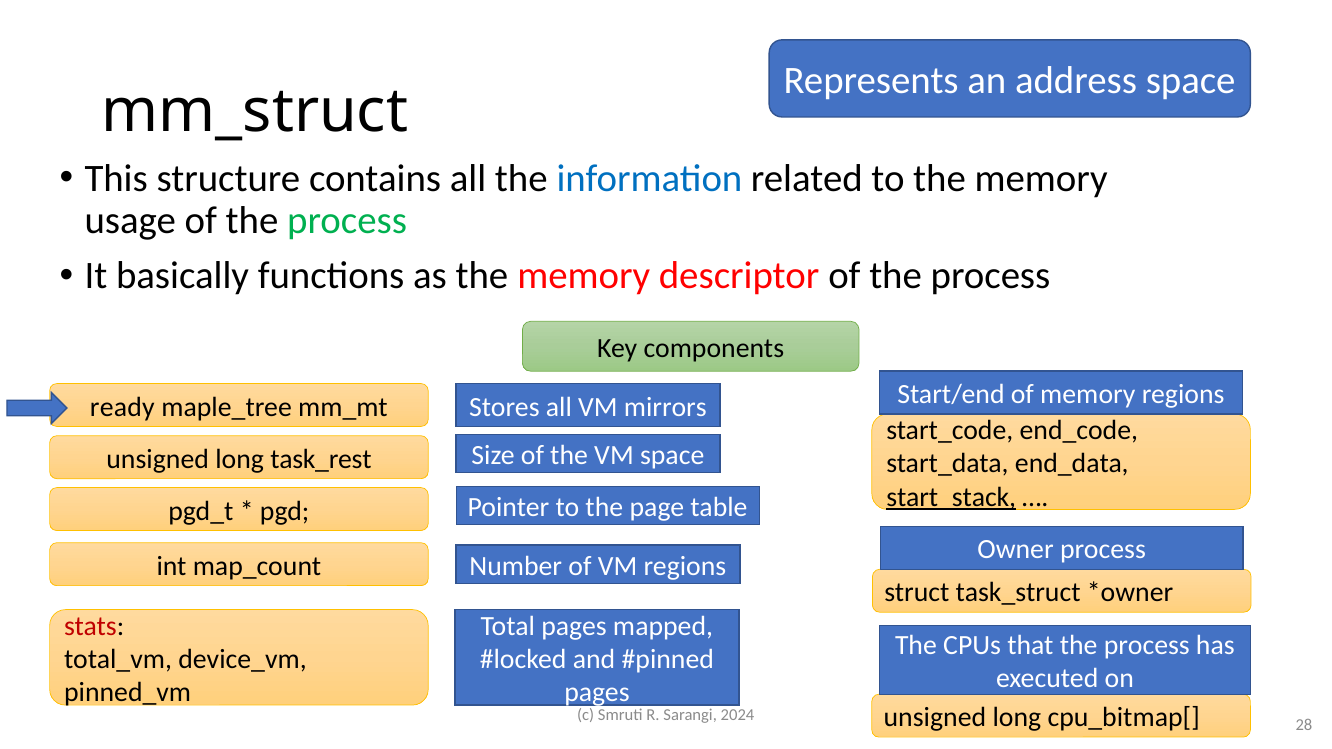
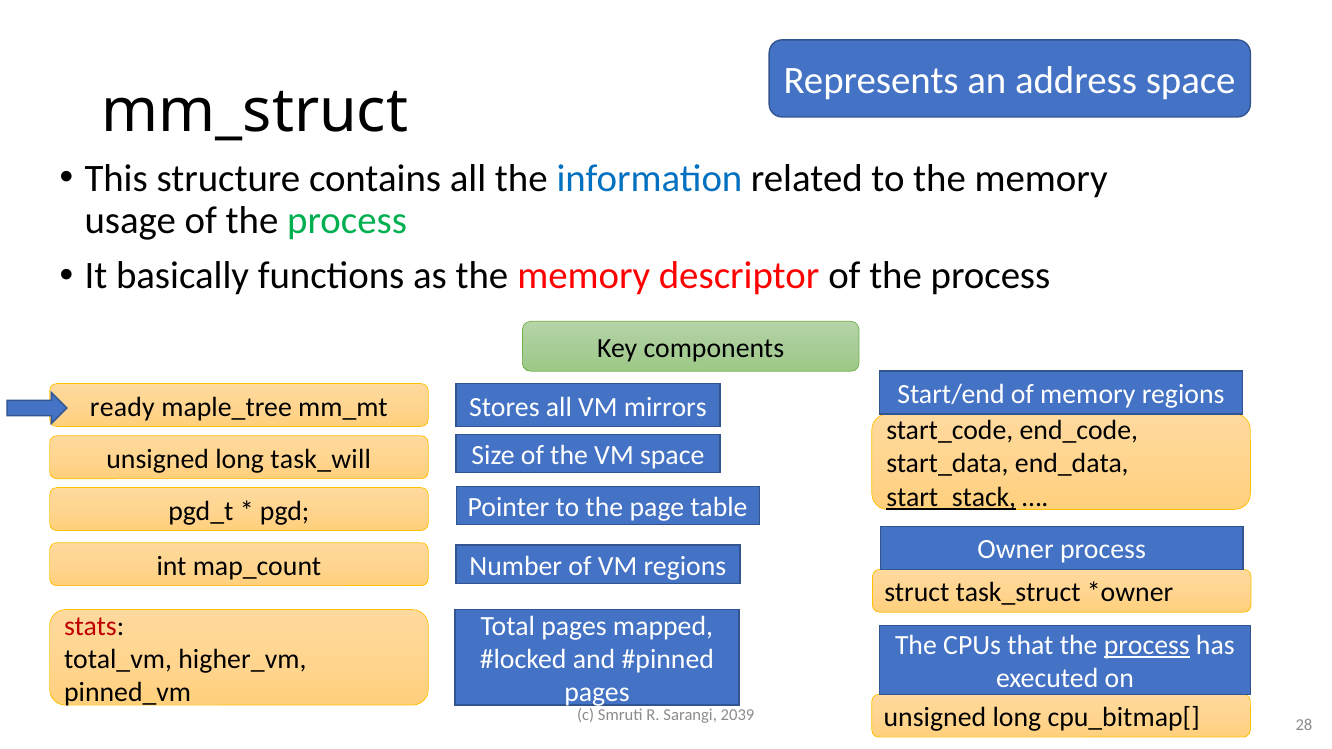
task_rest: task_rest -> task_will (321, 459)
process underline: none -> present (1147, 645)
device_vm: device_vm -> higher_vm (242, 659)
2024: 2024 -> 2039 (738, 715)
